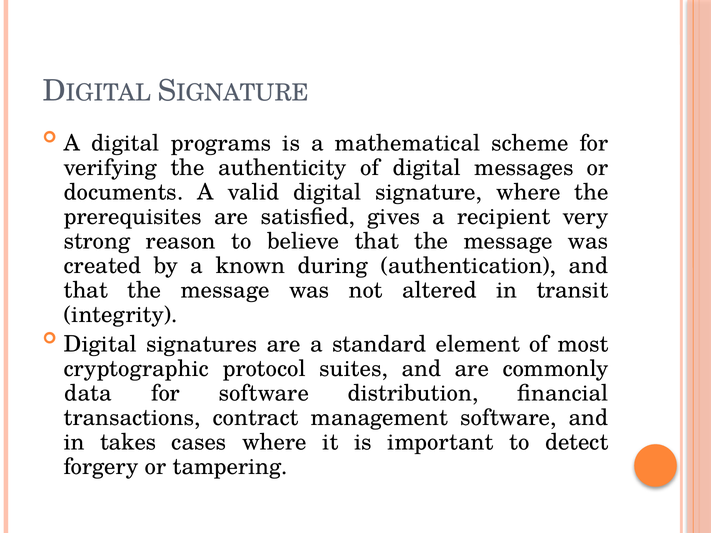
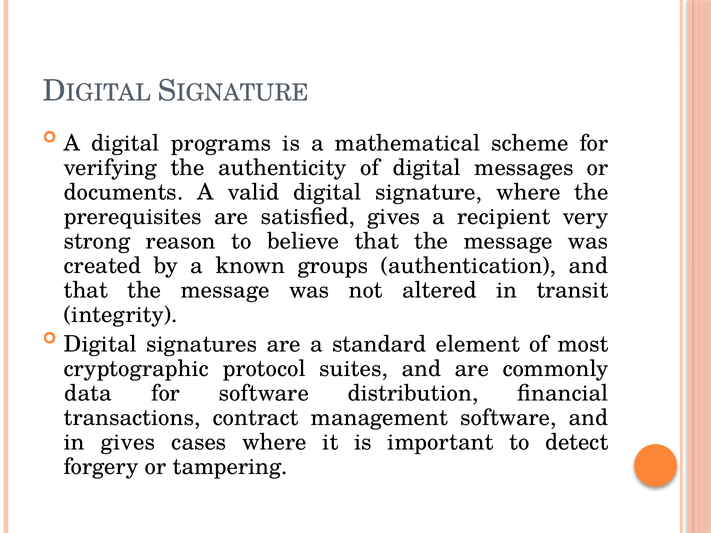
during: during -> groups (333, 266)
in takes: takes -> gives (128, 443)
